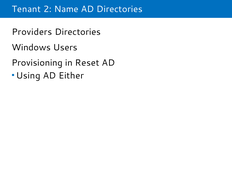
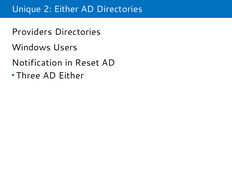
Tenant: Tenant -> Unique (26, 9)
2 Name: Name -> Either (66, 9)
Provisioning: Provisioning -> Notification (37, 63)
Using: Using -> Three (28, 76)
